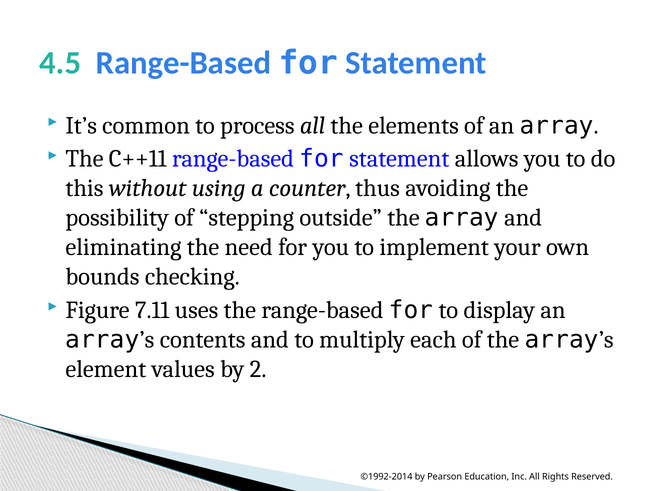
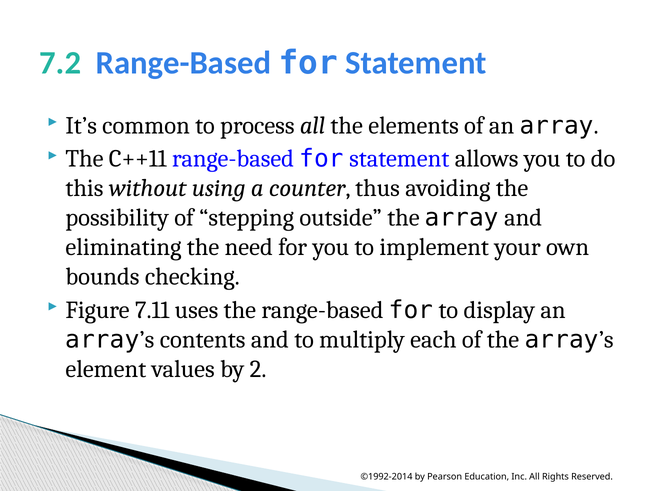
4.5: 4.5 -> 7.2 (60, 63)
